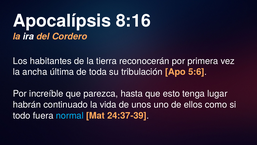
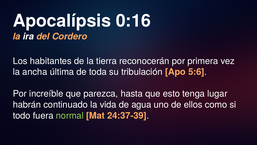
8:16: 8:16 -> 0:16 (133, 21)
unos: unos -> agua (141, 104)
normal colour: light blue -> light green (70, 115)
